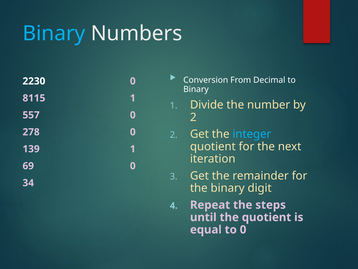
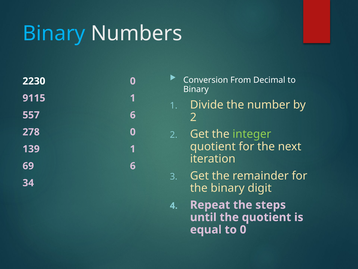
8115: 8115 -> 9115 (34, 98)
557 0: 0 -> 6 (133, 115)
integer colour: light blue -> light green (252, 134)
69 0: 0 -> 6 (133, 166)
